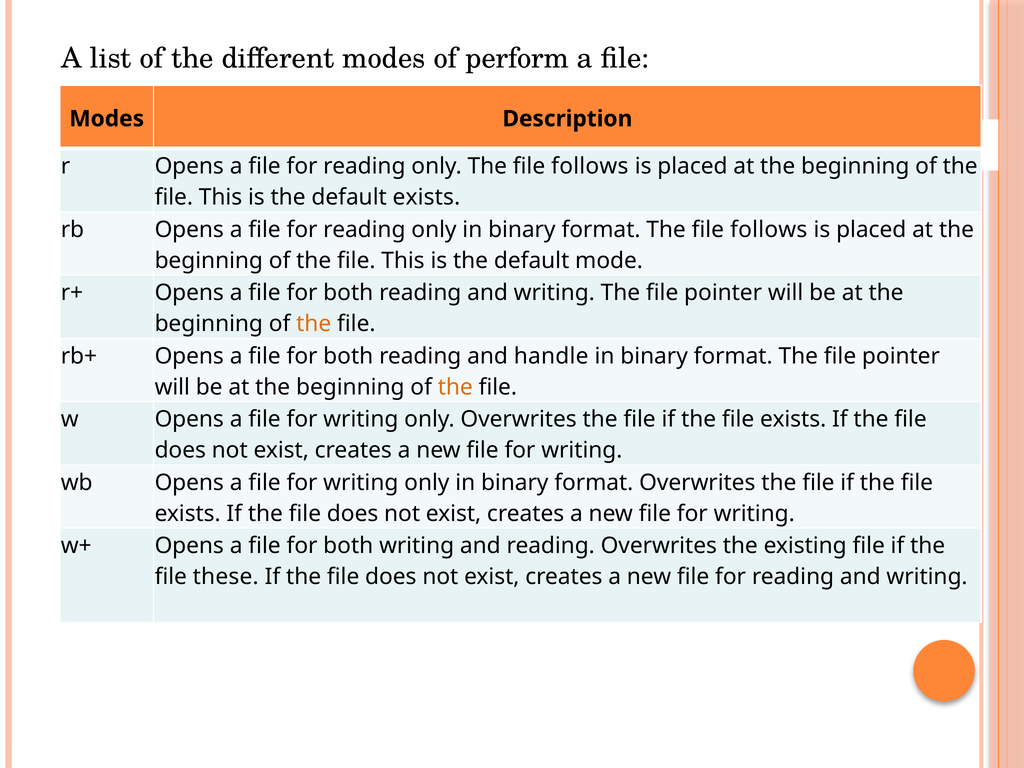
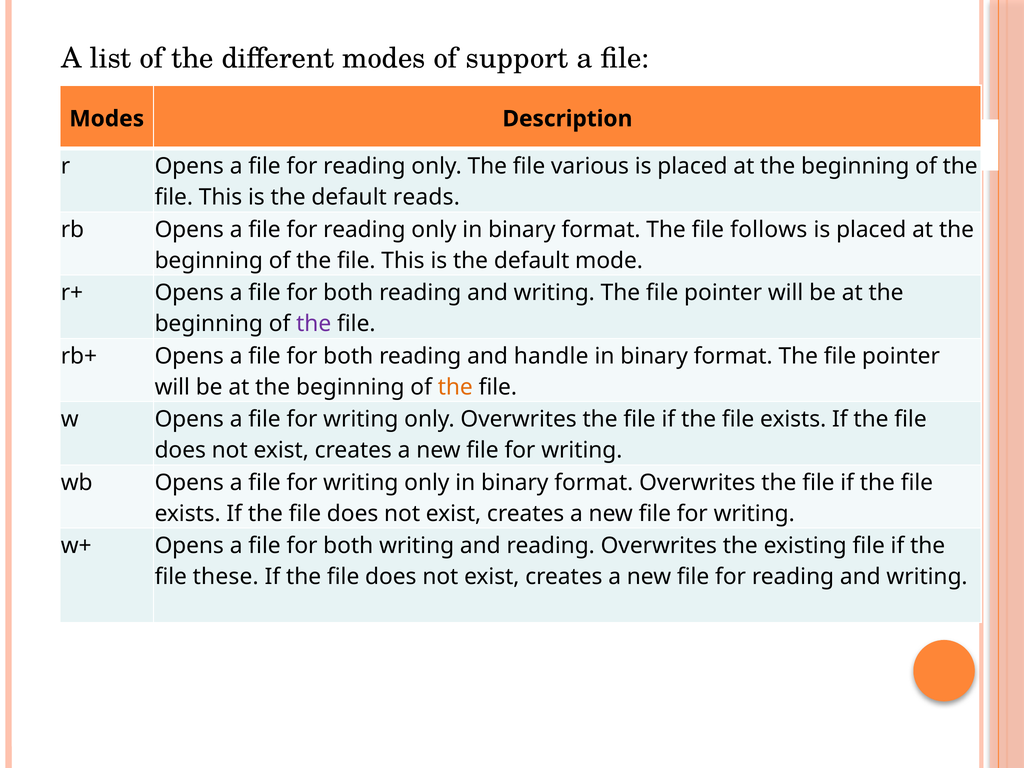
perform: perform -> support (517, 58)
only The file follows: follows -> various (590, 166)
default exists: exists -> reads (426, 197)
the colour: orange -> purple (314, 324)
